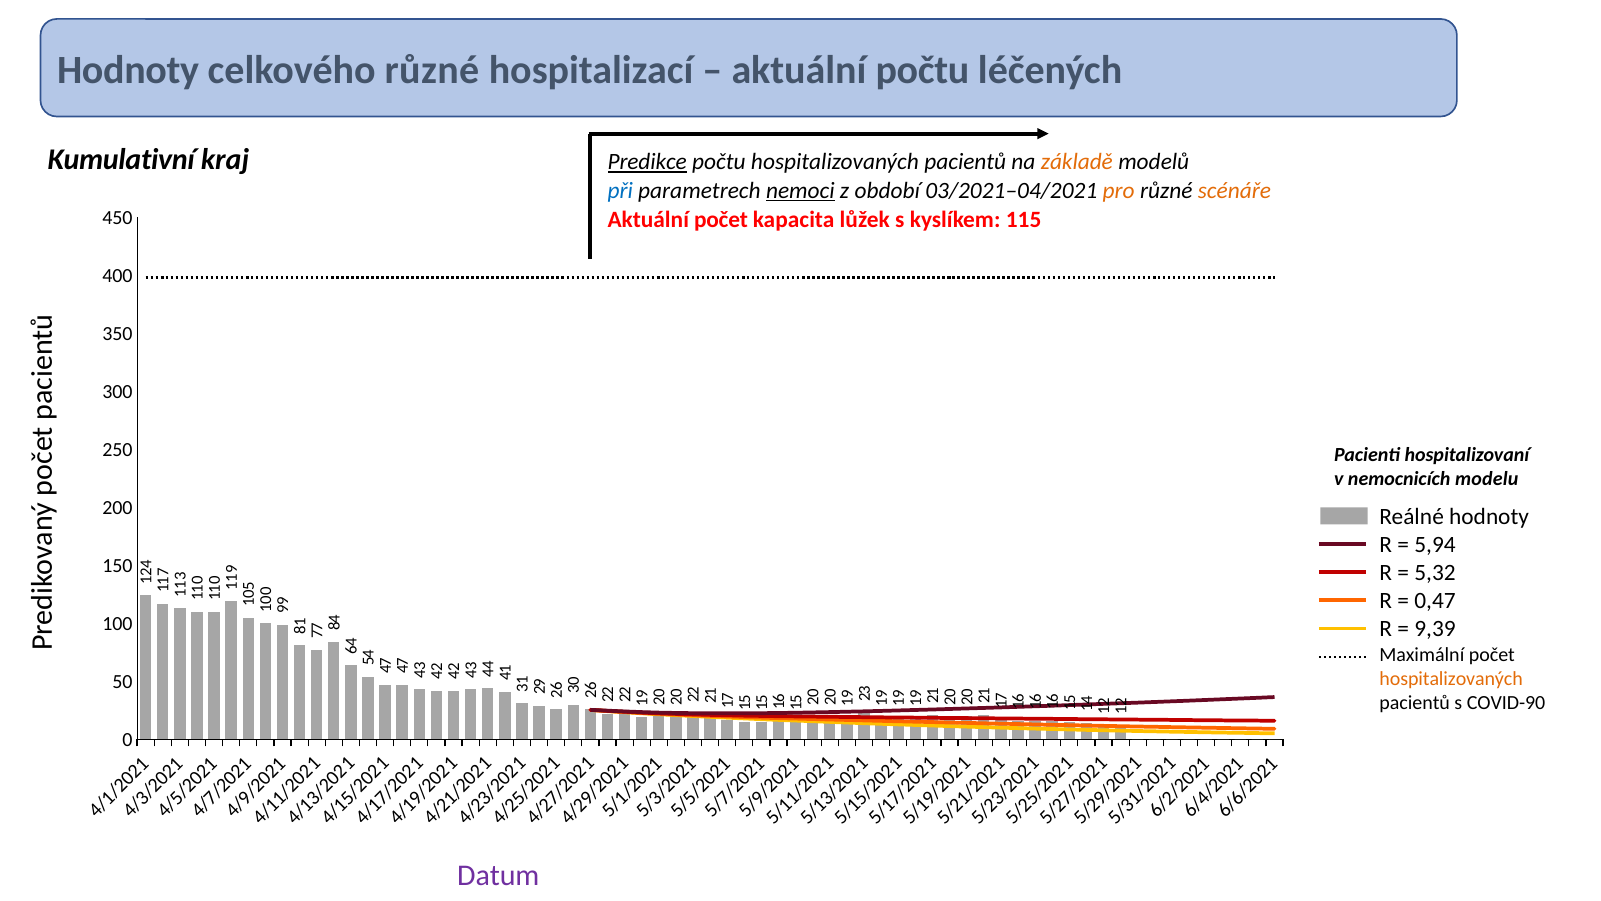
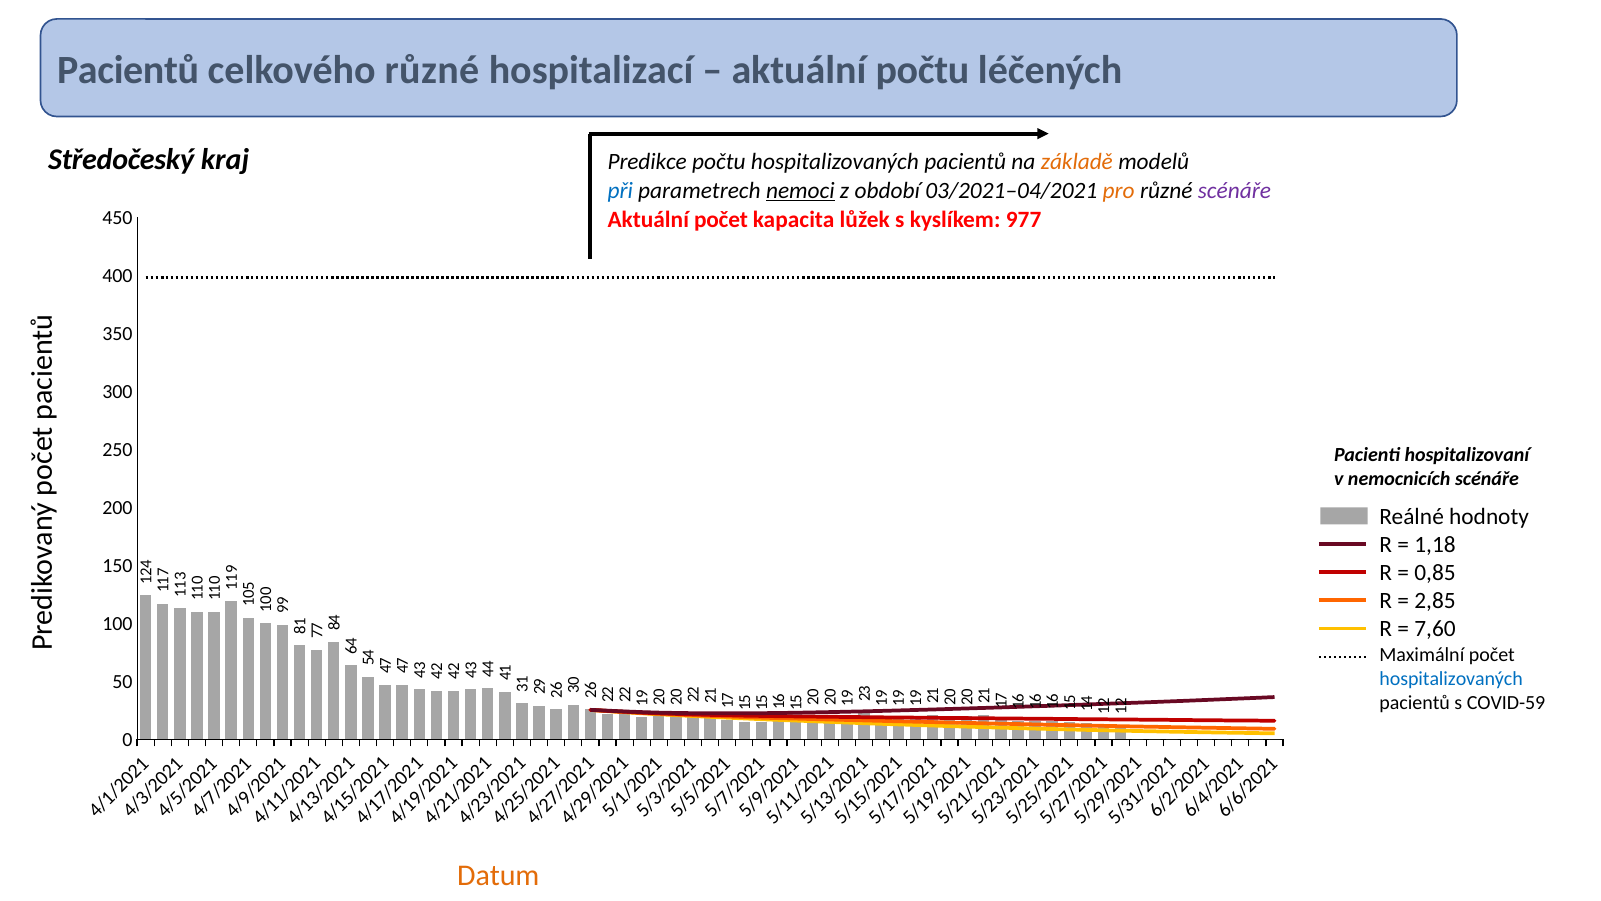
Hodnoty: Hodnoty -> Pacientů (128, 70)
Kumulativní: Kumulativní -> Středočeský (121, 160)
Predikce underline: present -> none (647, 162)
scénáře colour: orange -> purple (1234, 190)
115: 115 -> 977 (1024, 219)
nemocnicích modelu: modelu -> scénáře (1487, 479)
5,94: 5,94 -> 1,18 (1435, 544)
5,32: 5,32 -> 0,85 (1435, 572)
0,47: 0,47 -> 2,85 (1435, 600)
9,39: 9,39 -> 7,60 (1435, 628)
hospitalizovaných colour: orange -> blue (1451, 678)
COVID-90: COVID-90 -> COVID-59 (1506, 702)
Datum colour: purple -> orange (498, 875)
